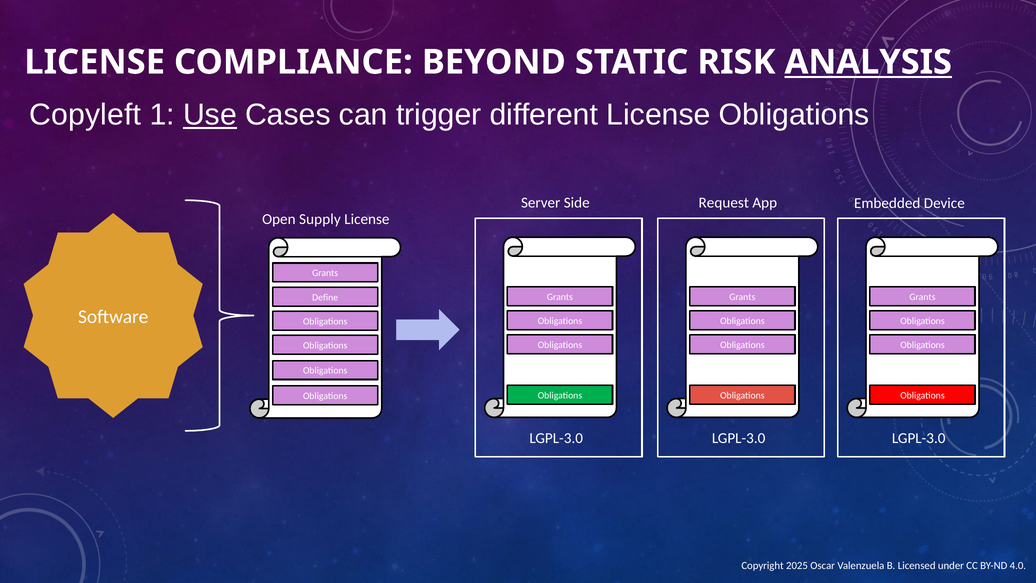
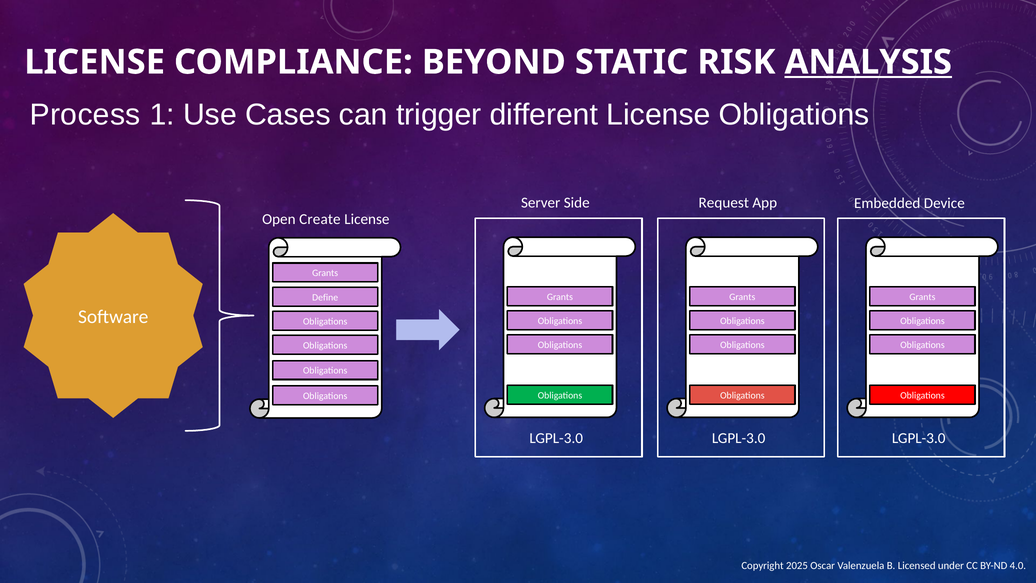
Copyleft: Copyleft -> Process (85, 115)
Use underline: present -> none (210, 115)
Supply: Supply -> Create (320, 219)
